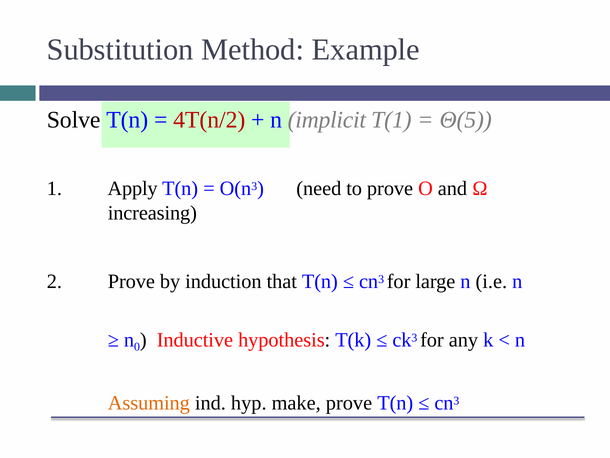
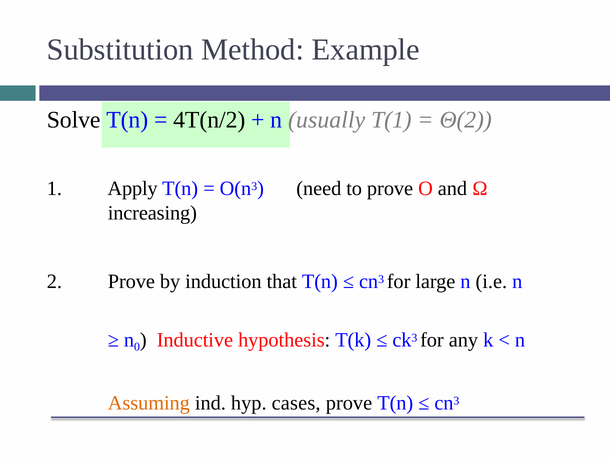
4T(n/2 colour: red -> black (209, 120)
implicit: implicit -> usually (327, 120)
Θ(5: Θ(5 -> Θ(2 (466, 120)
make: make -> cases (296, 403)
